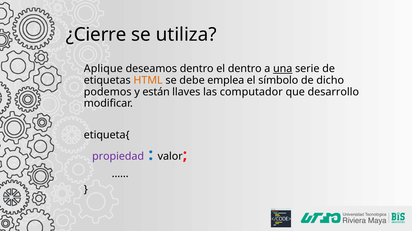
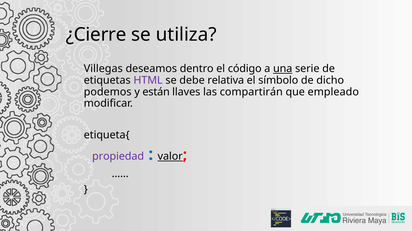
Aplique: Aplique -> Villegas (103, 69)
el dentro: dentro -> código (245, 69)
HTML colour: orange -> purple (148, 81)
emplea: emplea -> relativa (226, 81)
computador: computador -> compartirán (251, 92)
desarrollo: desarrollo -> empleado (333, 92)
valor underline: none -> present (170, 157)
